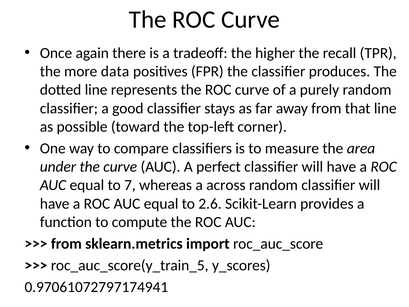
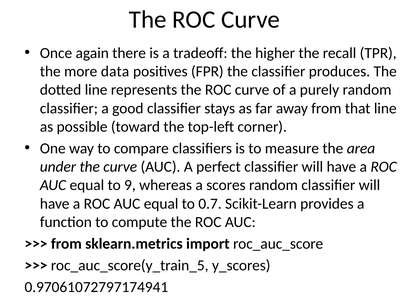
7: 7 -> 9 (130, 185)
across: across -> scores (226, 185)
2.6: 2.6 -> 0.7 (210, 203)
